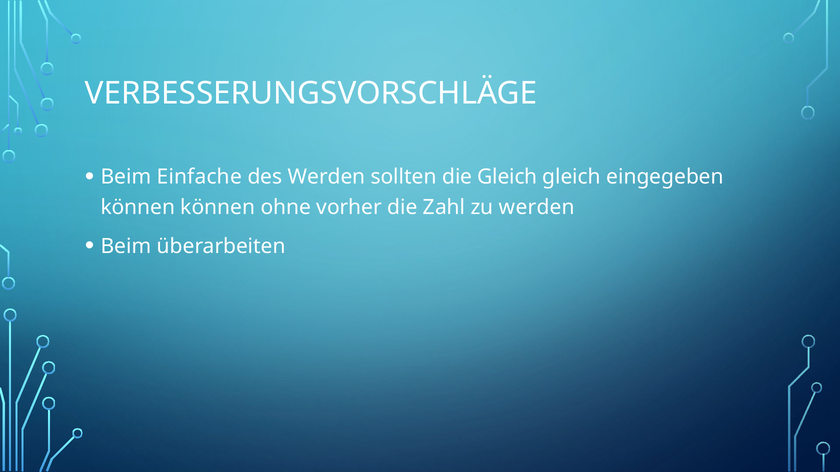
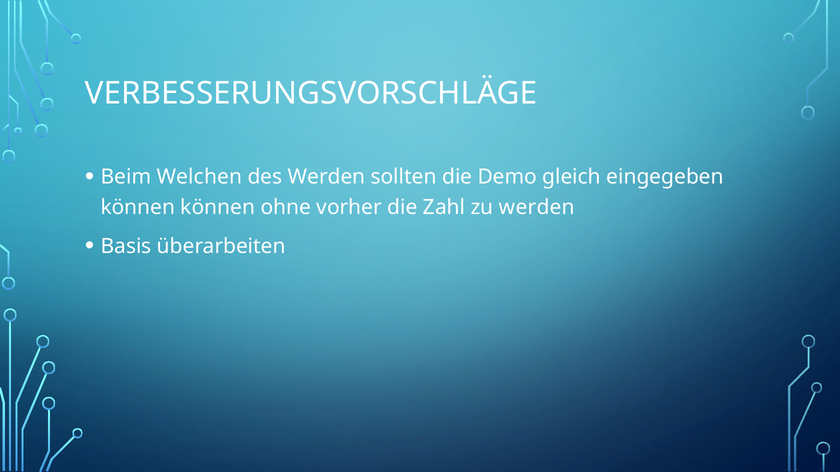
Einfache: Einfache -> Welchen (199, 177)
die Gleich: Gleich -> Demo (507, 177)
Beim: Beim -> Basis (126, 246)
